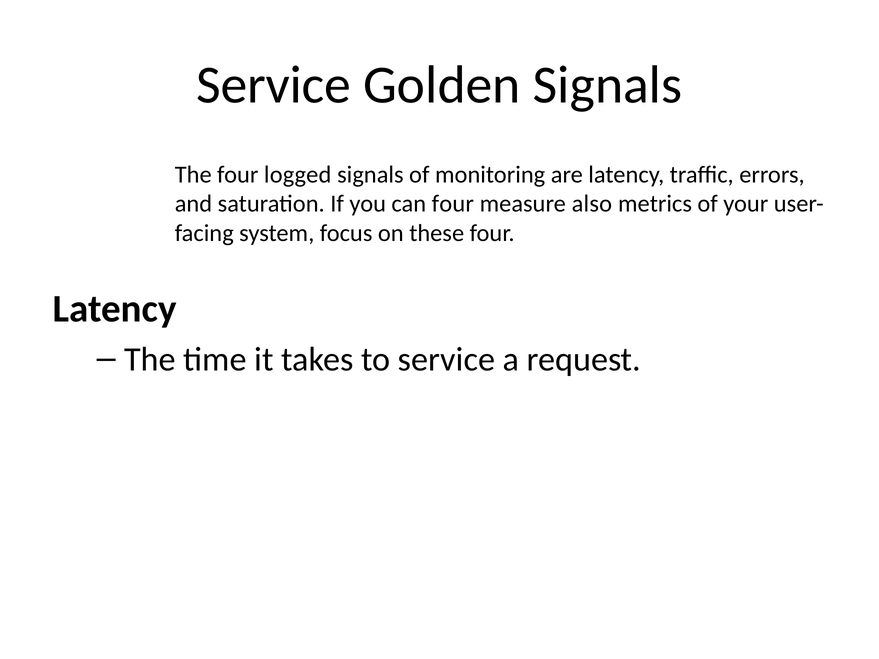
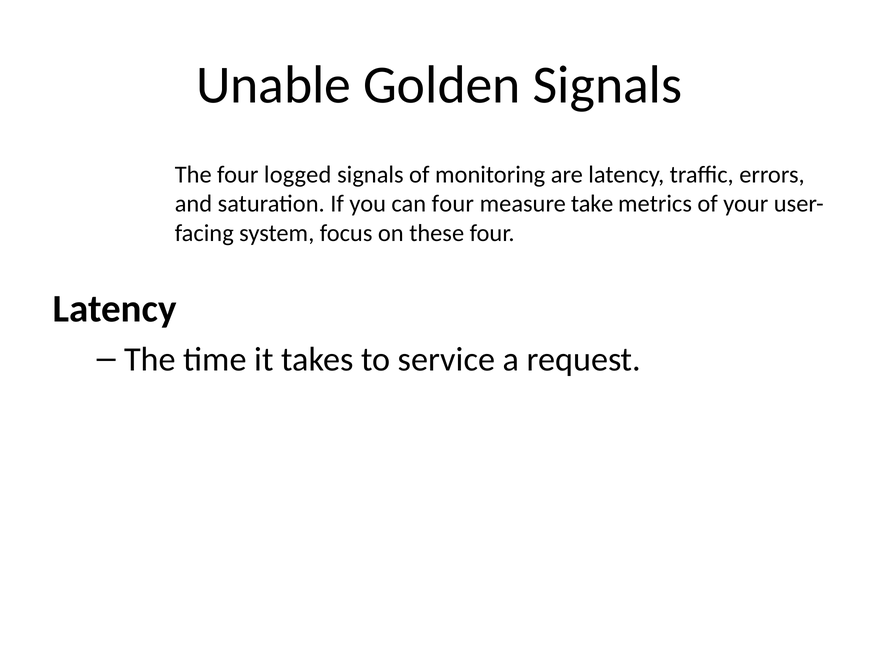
Service: Service -> Unable (274, 85)
also: also -> take (592, 204)
